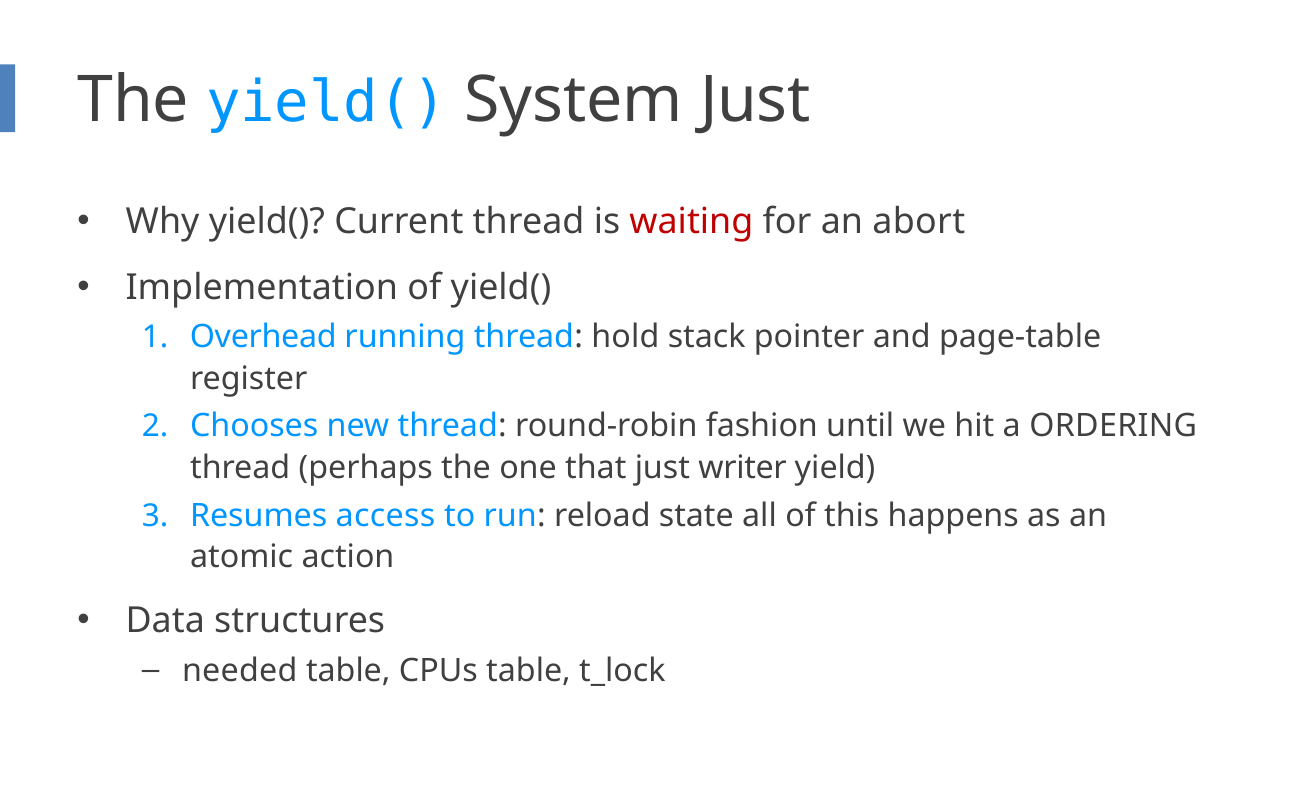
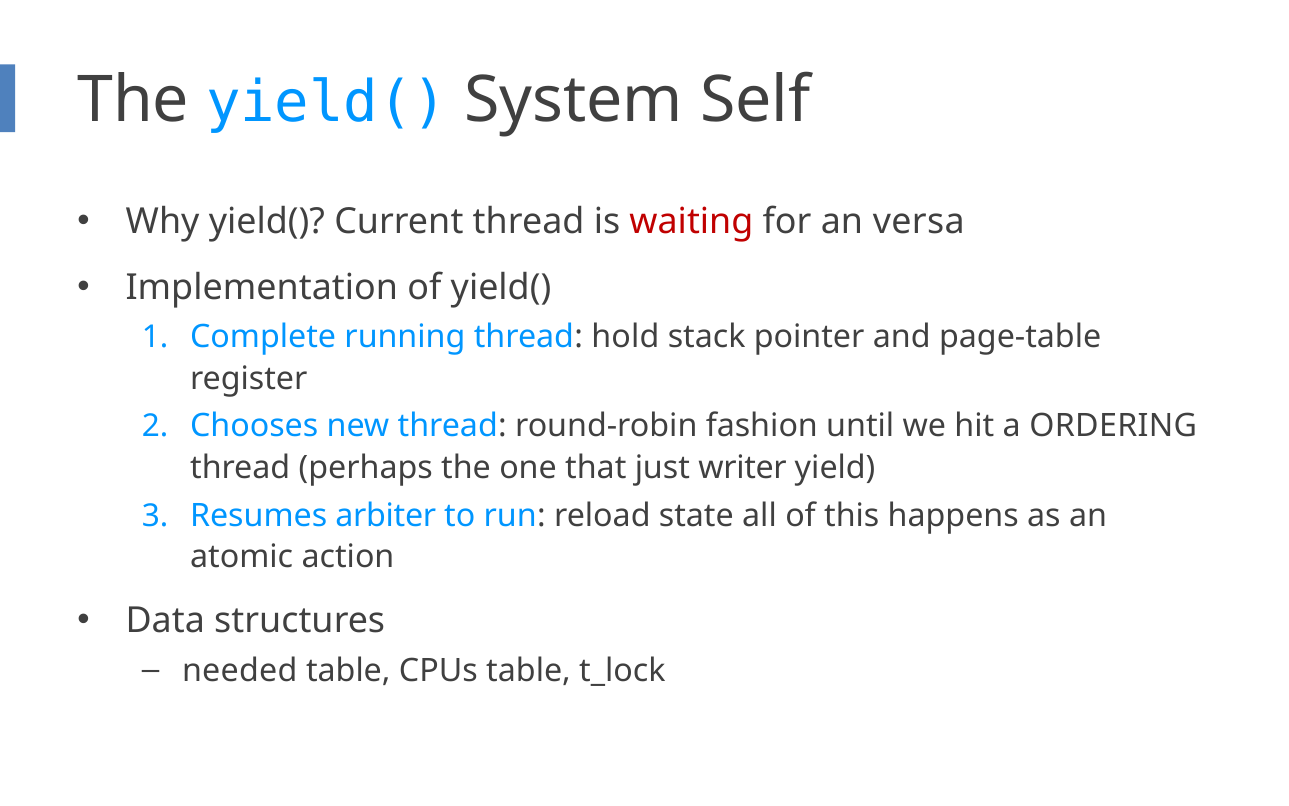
System Just: Just -> Self (755, 100)
abort: abort -> versa (919, 222)
Overhead: Overhead -> Complete (263, 337)
access: access -> arbiter (386, 515)
